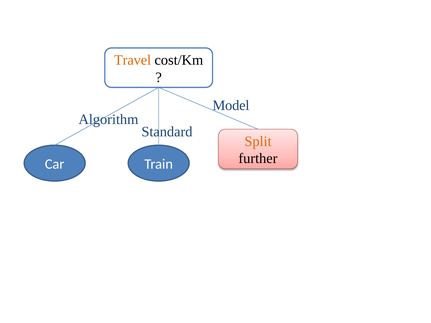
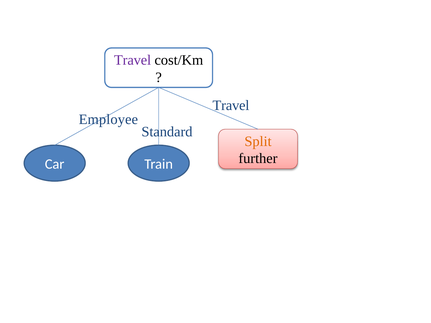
Travel colour: orange -> purple (133, 60)
Model: Model -> Travel (231, 106)
Algorithm: Algorithm -> Employee (108, 119)
